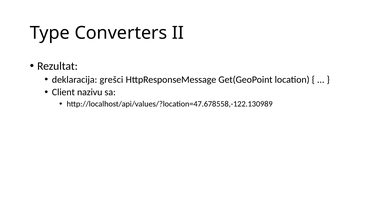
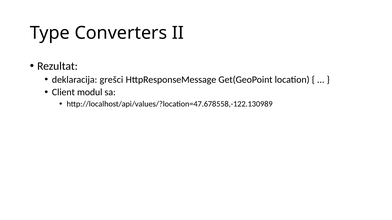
nazivu: nazivu -> modul (90, 92)
